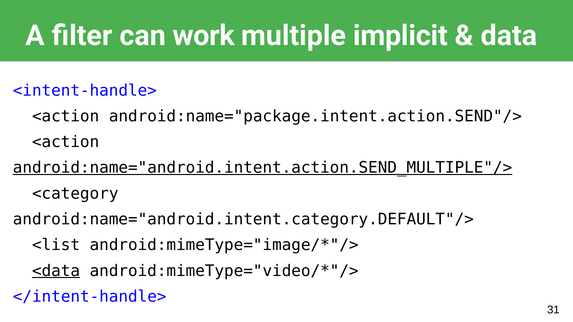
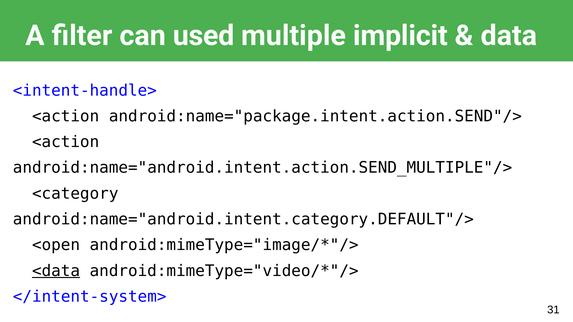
work: work -> used (204, 36)
android:name="android.intent.action.SEND_MULTIPLE"/> underline: present -> none (263, 168)
<list: <list -> <open (56, 245)
</intent-handle>: </intent-handle> -> </intent-system> (90, 297)
